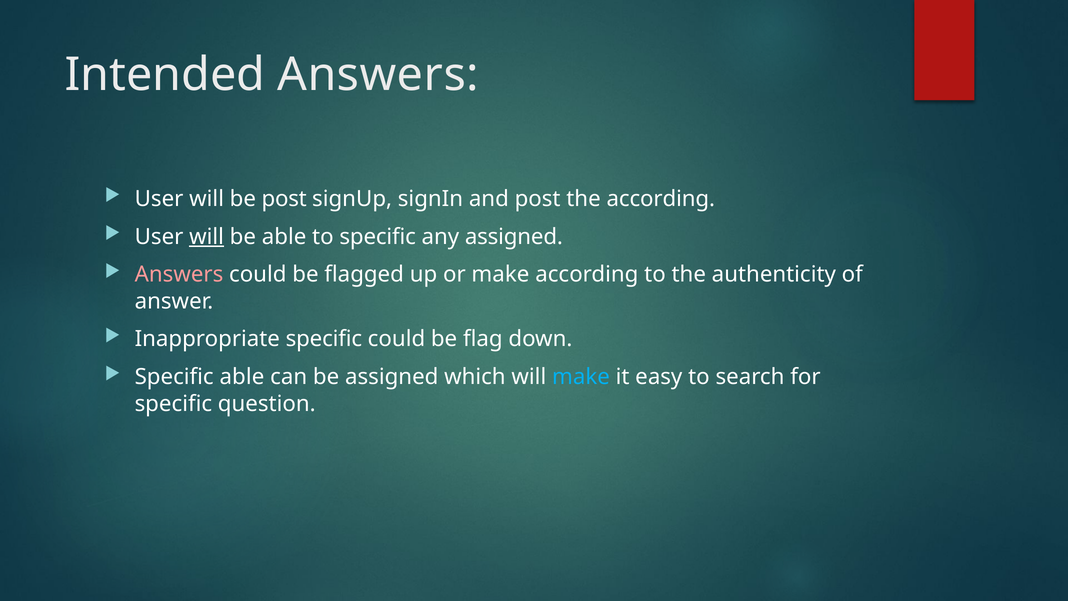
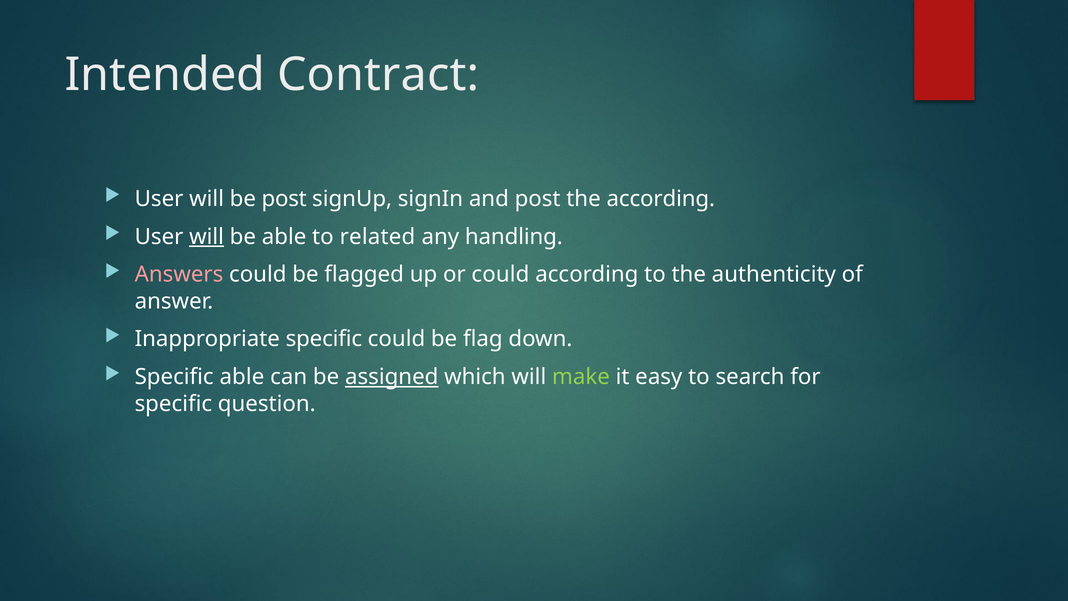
Intended Answers: Answers -> Contract (378, 75)
to specific: specific -> related (377, 237)
any assigned: assigned -> handling (514, 237)
or make: make -> could (500, 274)
assigned underline: none -> present (392, 377)
make colour: light blue -> light green (581, 377)
